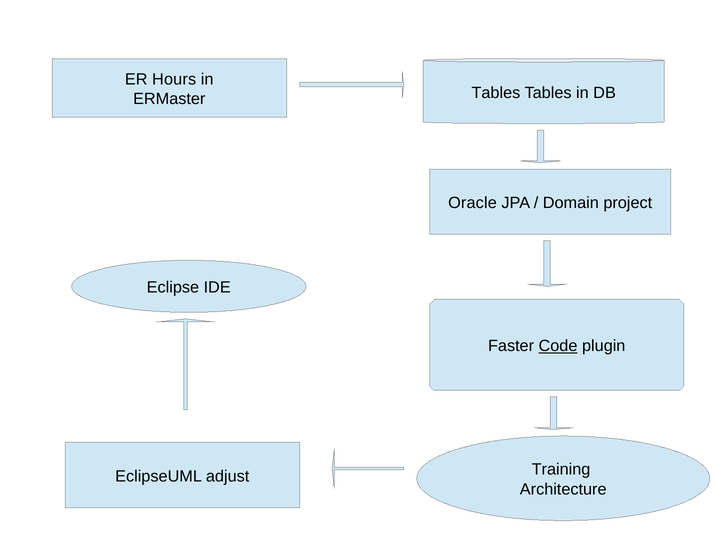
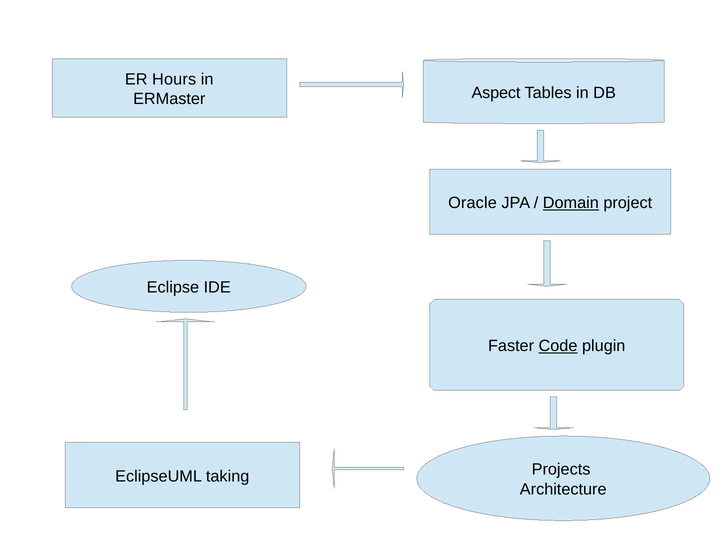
ERMaster Tables: Tables -> Aspect (496, 93)
Domain underline: none -> present (571, 203)
Training: Training -> Projects (561, 470)
adjust: adjust -> taking (228, 477)
